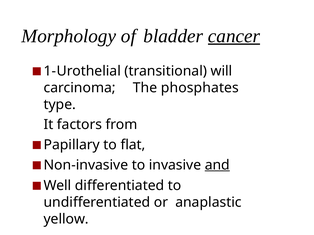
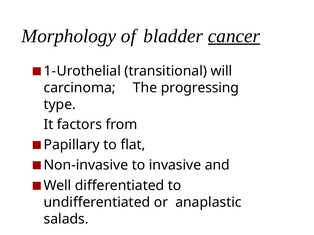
phosphates: phosphates -> progressing (200, 88)
and underline: present -> none (217, 165)
yellow: yellow -> salads (66, 219)
